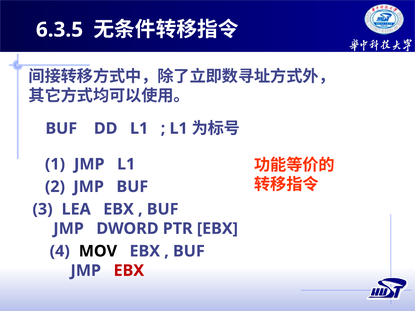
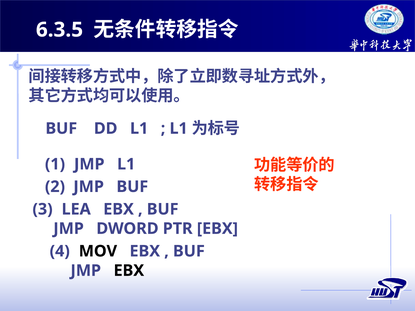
EBX colour: red -> black (129, 271)
